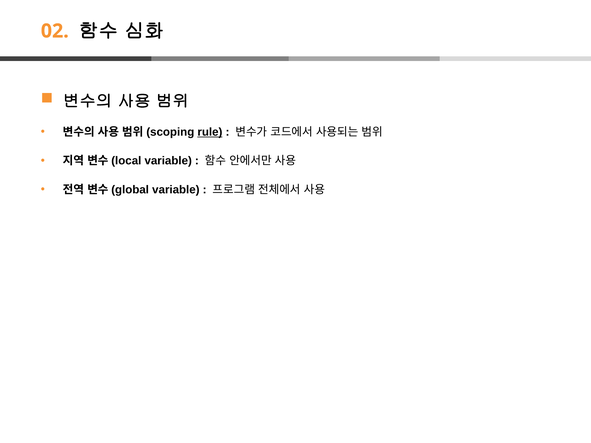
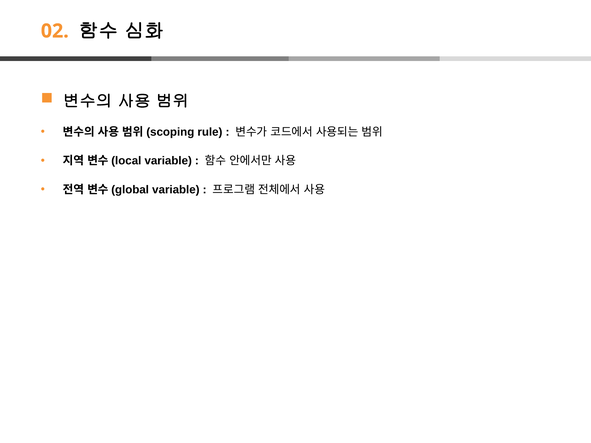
rule underline: present -> none (210, 132)
